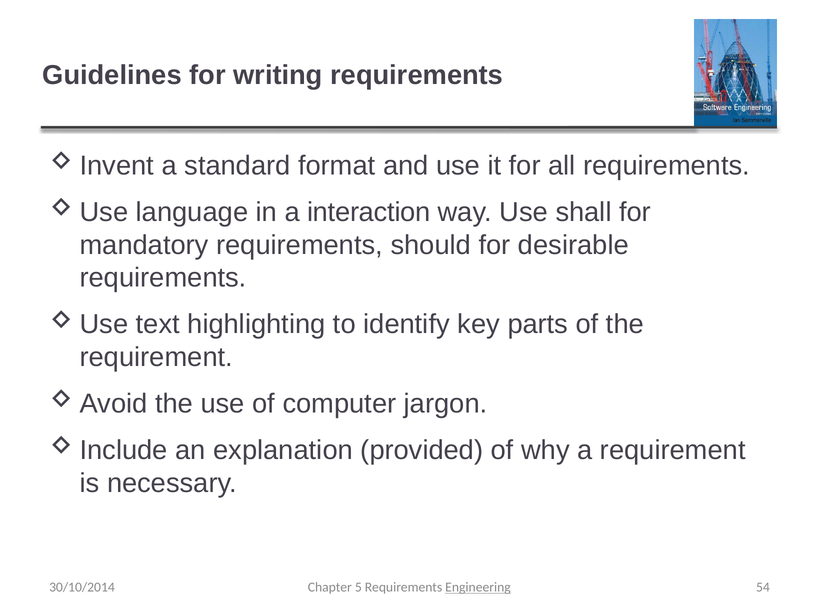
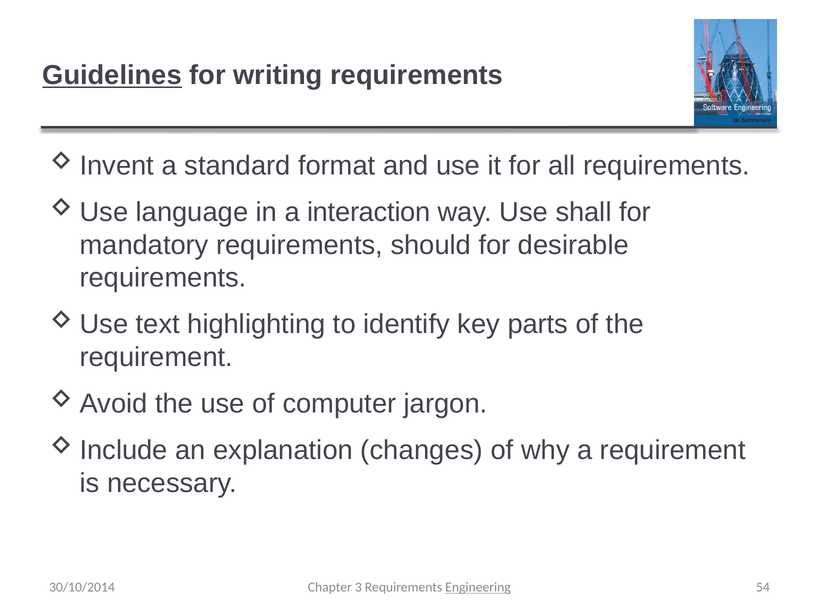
Guidelines underline: none -> present (112, 75)
provided: provided -> changes (422, 450)
5: 5 -> 3 (358, 587)
